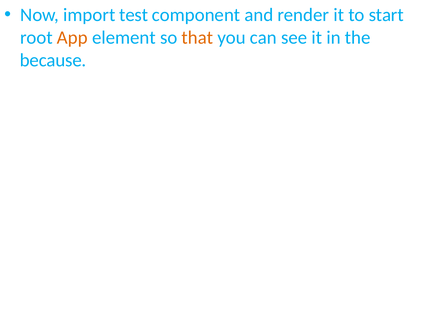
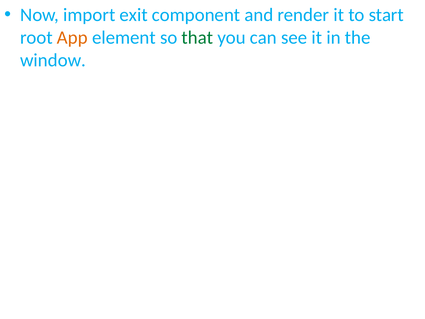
test: test -> exit (134, 15)
that colour: orange -> green (197, 37)
because: because -> window (53, 60)
